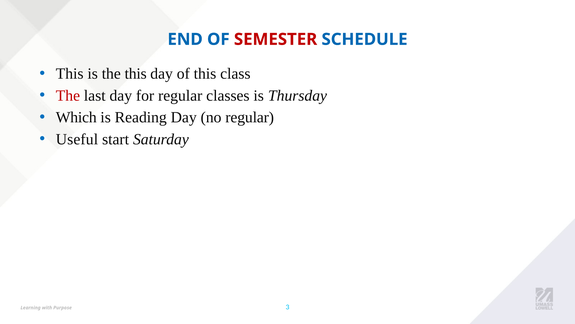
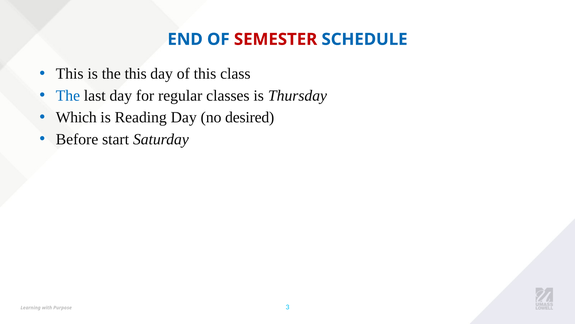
The colour: red -> blue (68, 96)
no regular: regular -> desired (250, 117)
Useful: Useful -> Before (77, 139)
